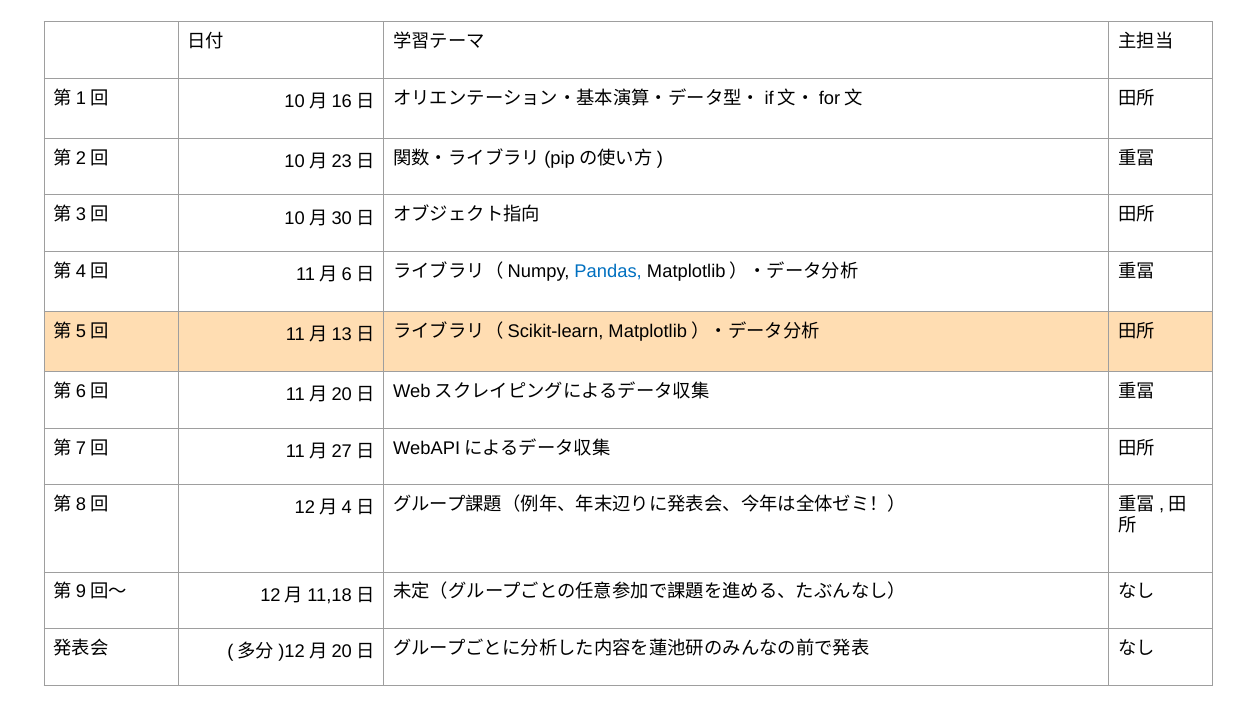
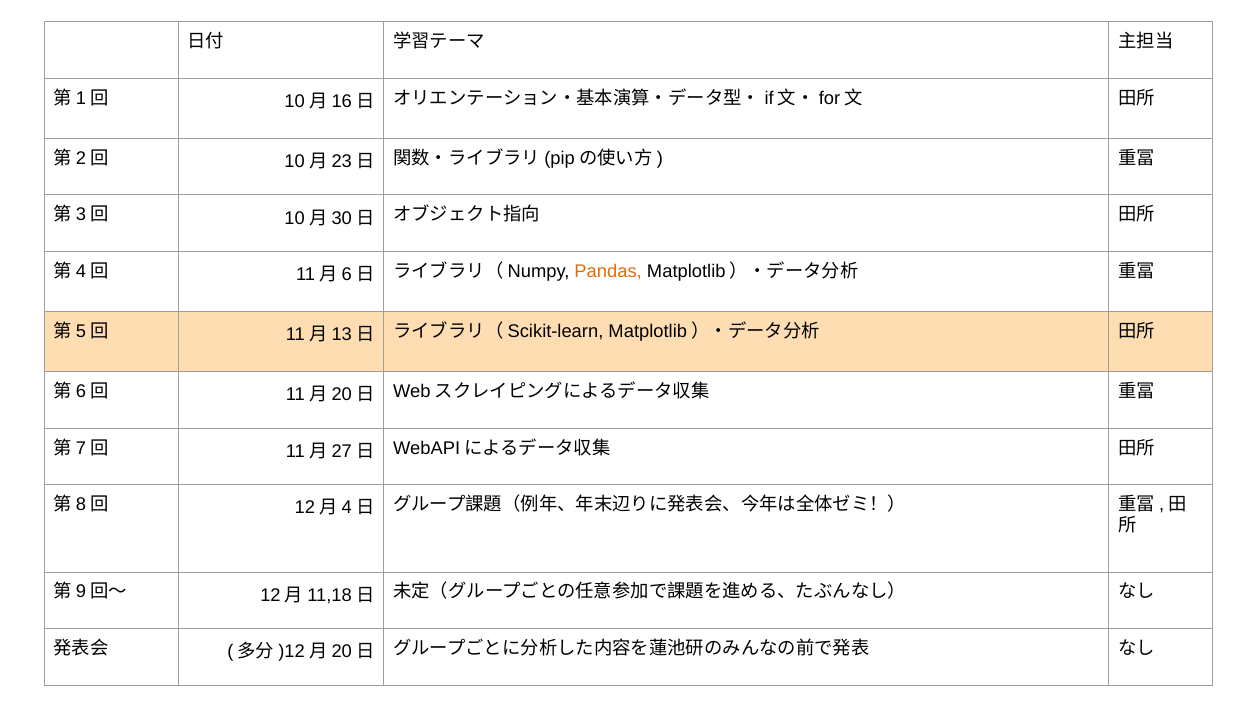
Pandas colour: blue -> orange (608, 272)
